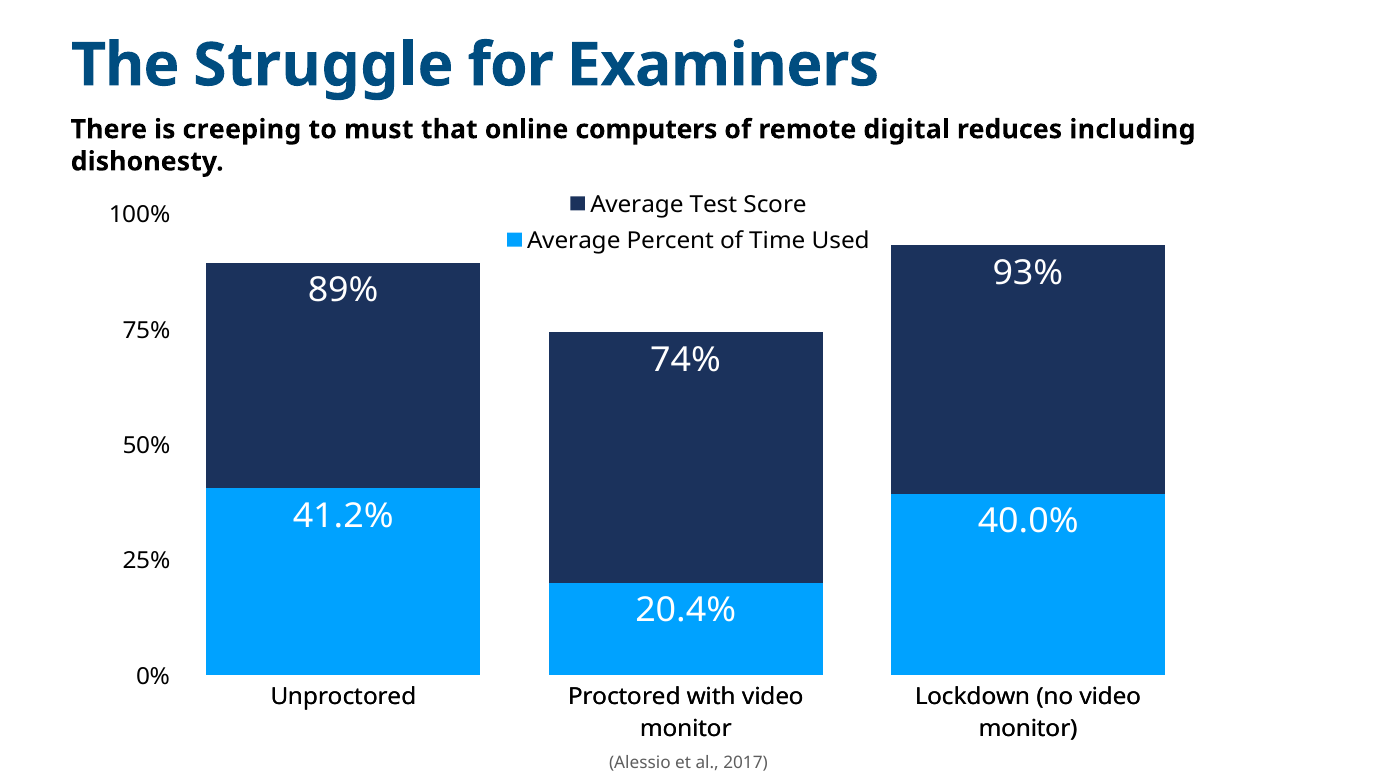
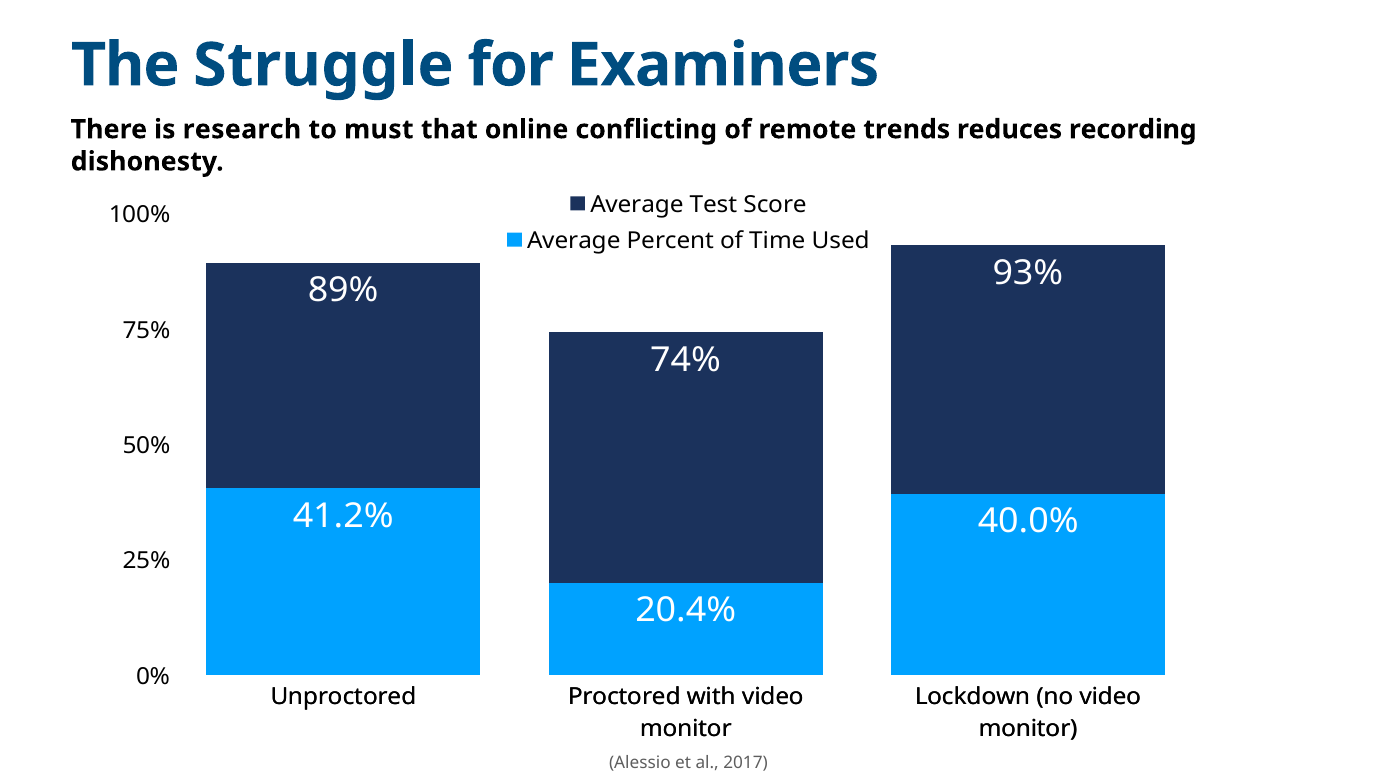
creeping: creeping -> research (242, 130)
computers: computers -> conflicting (646, 130)
digital: digital -> trends (907, 130)
including: including -> recording (1133, 130)
